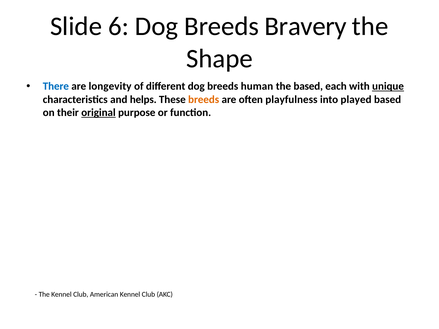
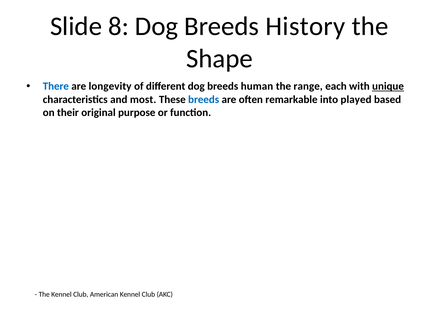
6: 6 -> 8 (118, 26)
Bravery: Bravery -> History (305, 26)
the based: based -> range (308, 86)
helps: helps -> most (143, 100)
breeds colour: orange -> blue (204, 100)
playfulness: playfulness -> remarkable (291, 100)
original underline: present -> none (98, 113)
